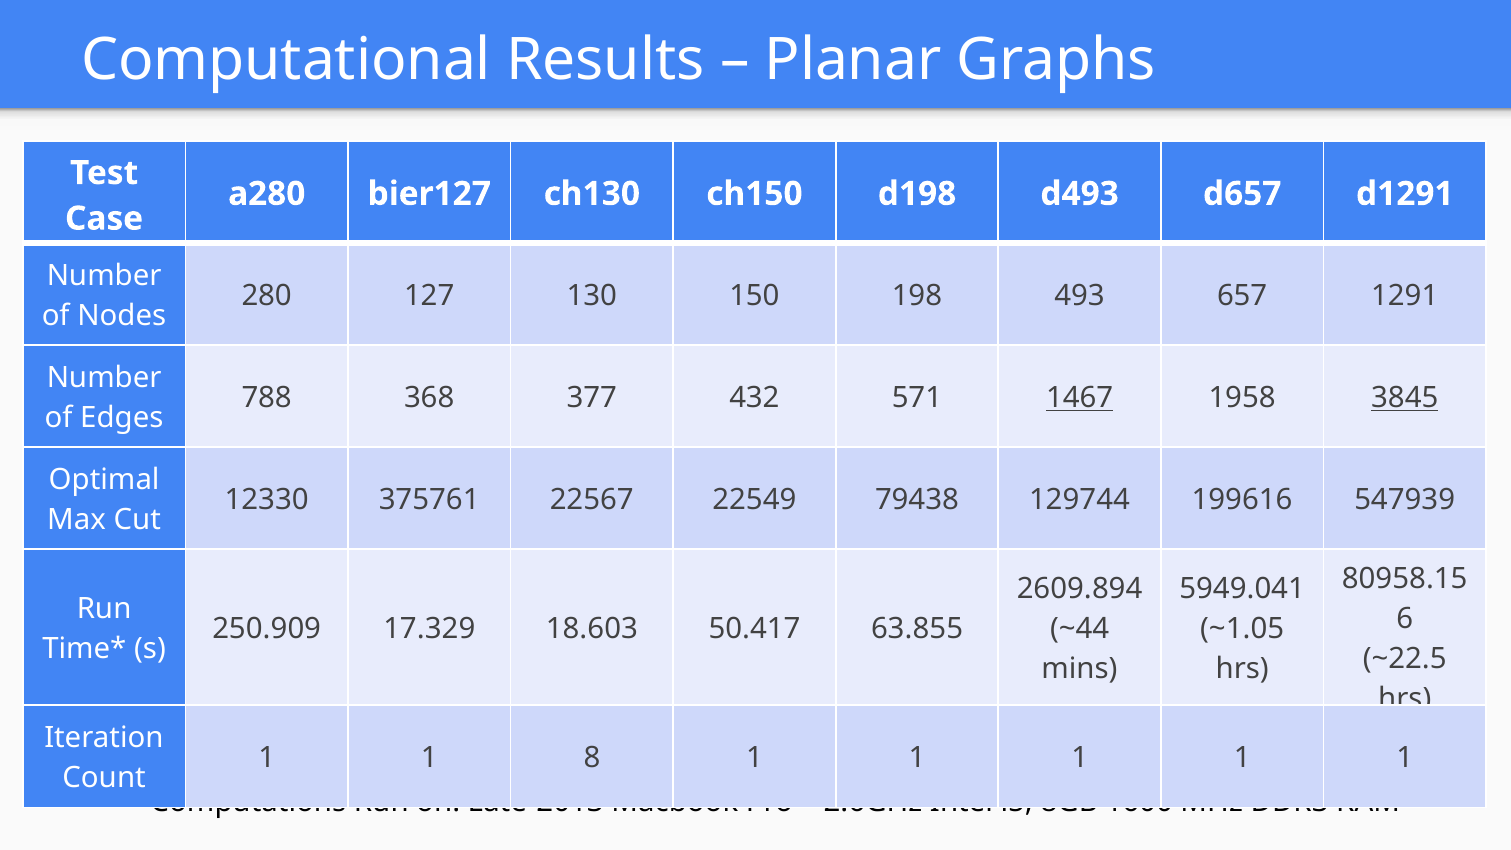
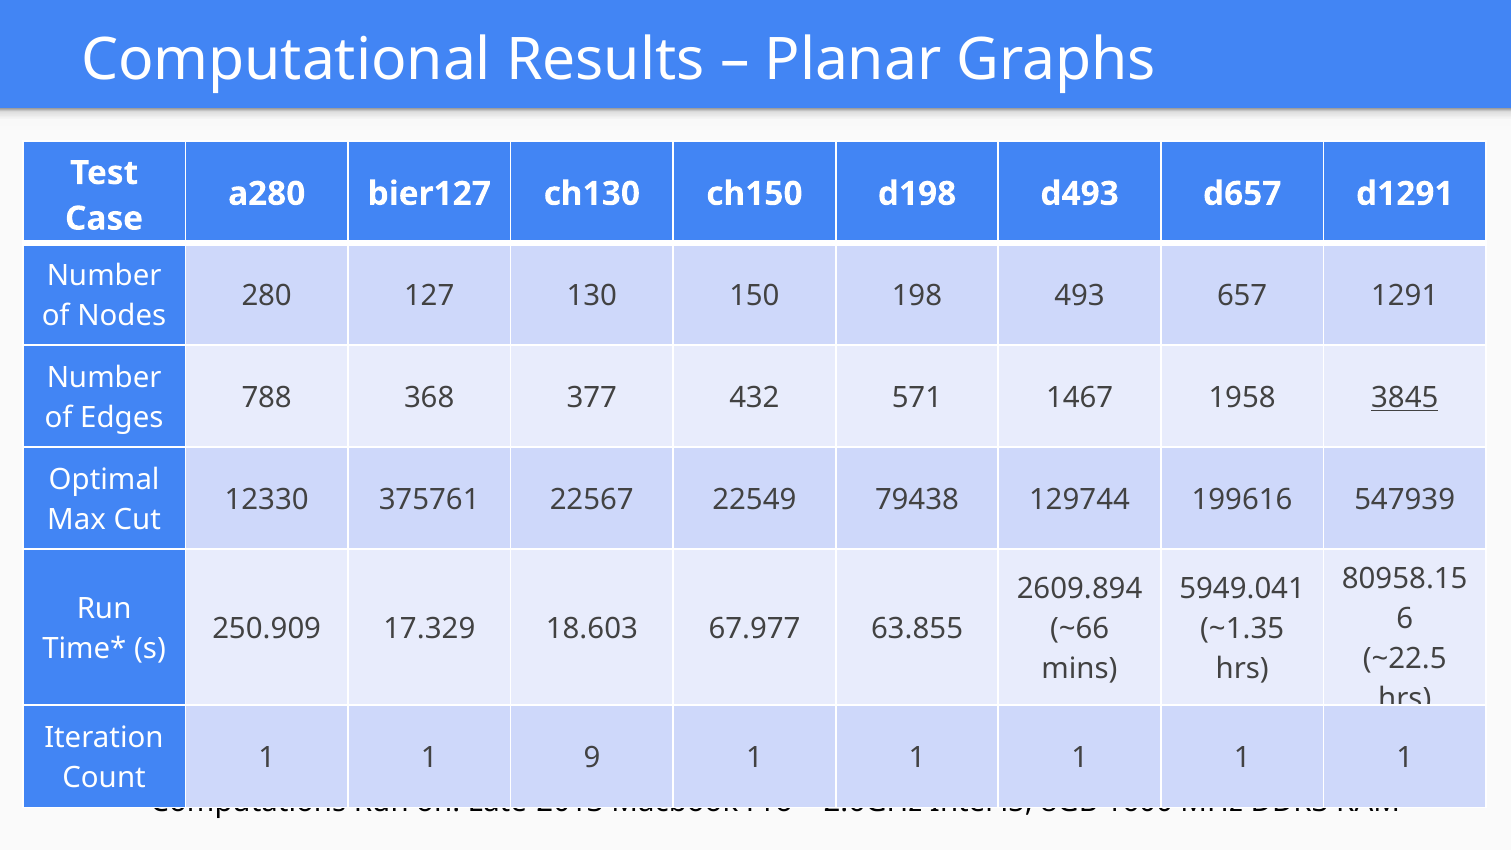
1467 underline: present -> none (1080, 398)
50.417: 50.417 -> 67.977 (755, 629)
~44: ~44 -> ~66 (1080, 629)
~1.05: ~1.05 -> ~1.35 (1242, 629)
8: 8 -> 9 (592, 758)
